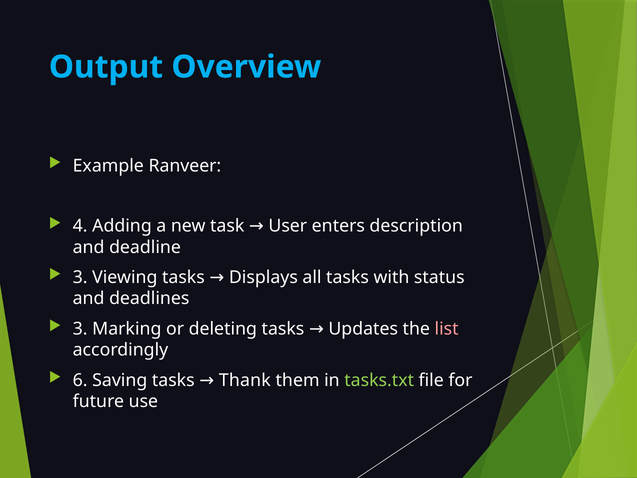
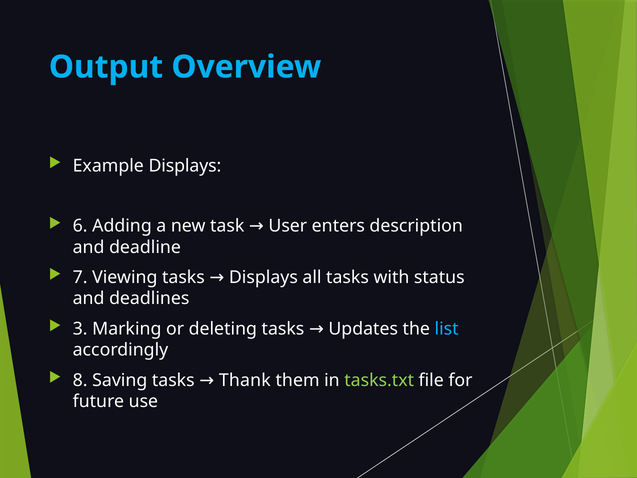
Example Ranveer: Ranveer -> Displays (185, 166)
4: 4 -> 6 (80, 226)
3: 3 -> 7 (80, 277)
list colour: pink -> light blue (447, 329)
6: 6 -> 8 (80, 380)
